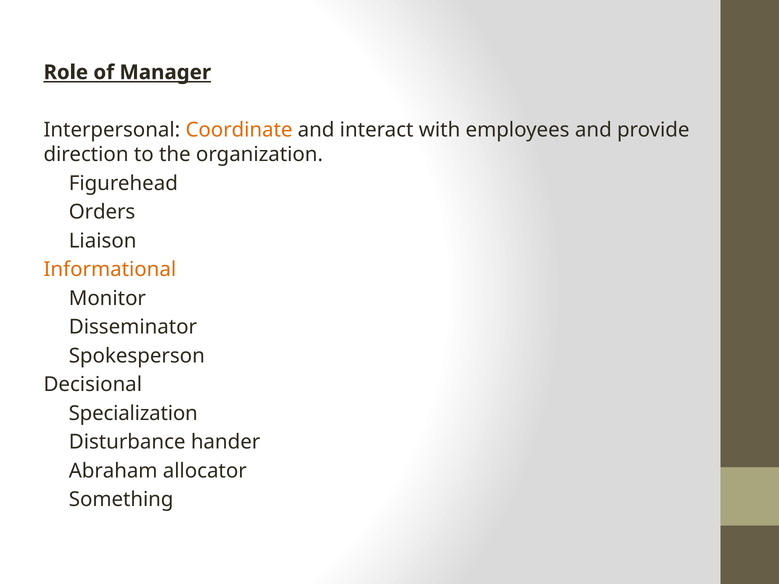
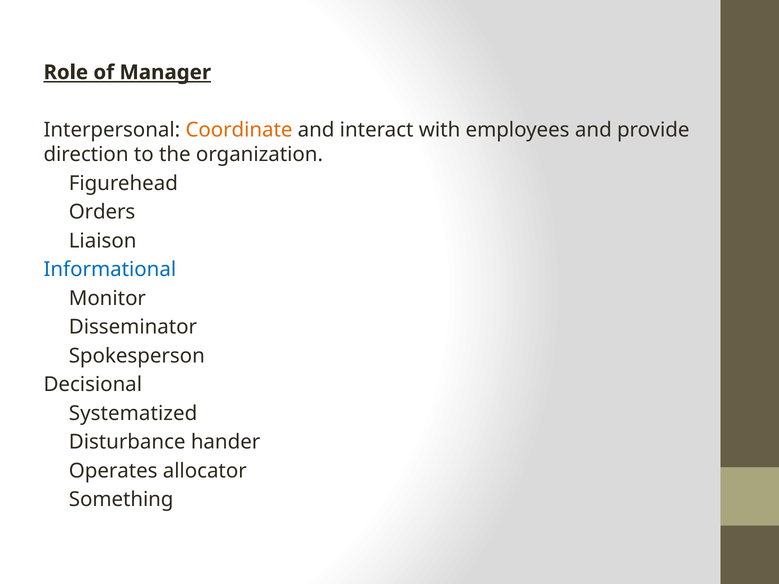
Informational colour: orange -> blue (110, 270)
Specialization: Specialization -> Systematized (133, 414)
Abraham: Abraham -> Operates (113, 471)
